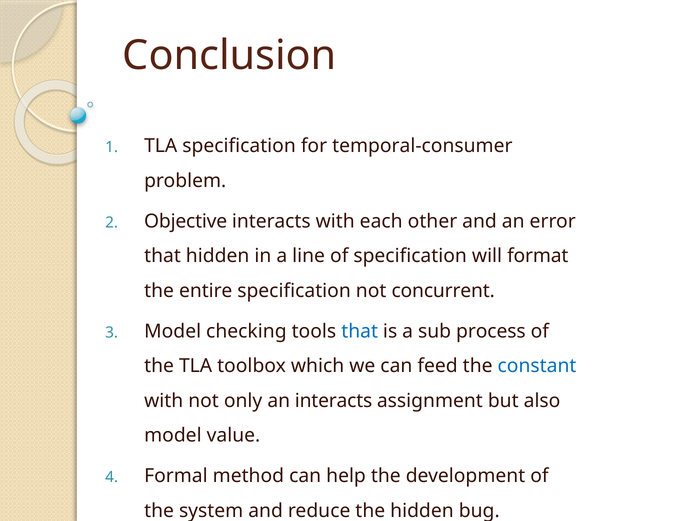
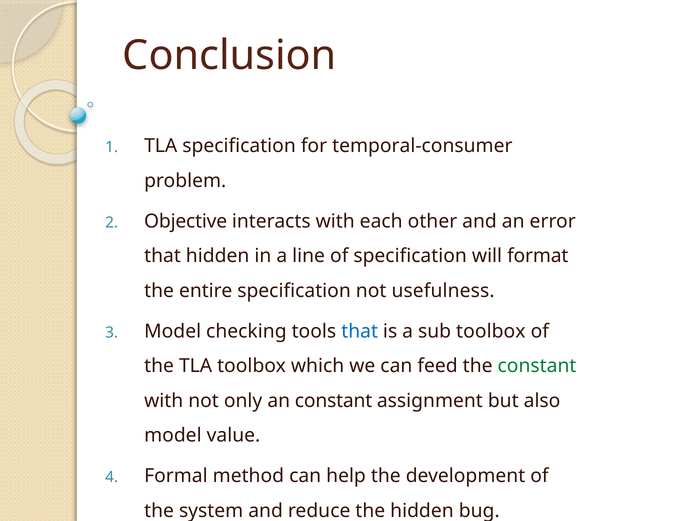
concurrent: concurrent -> usefulness (443, 291)
sub process: process -> toolbox (491, 331)
constant colour: blue -> green (537, 366)
an interacts: interacts -> constant (334, 400)
